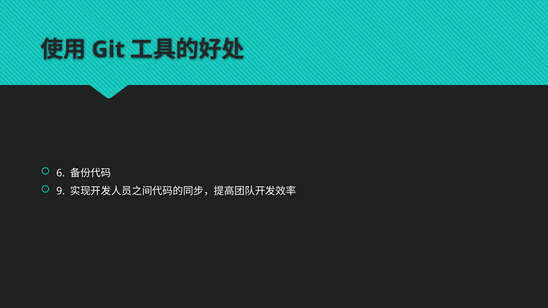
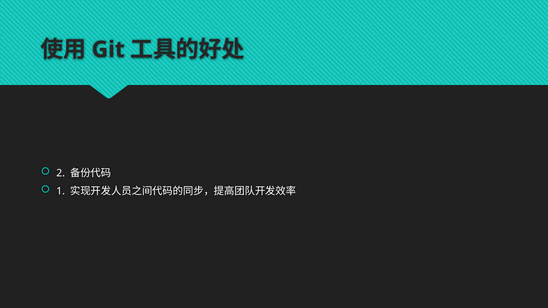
6: 6 -> 2 (61, 173)
9: 9 -> 1 (61, 191)
